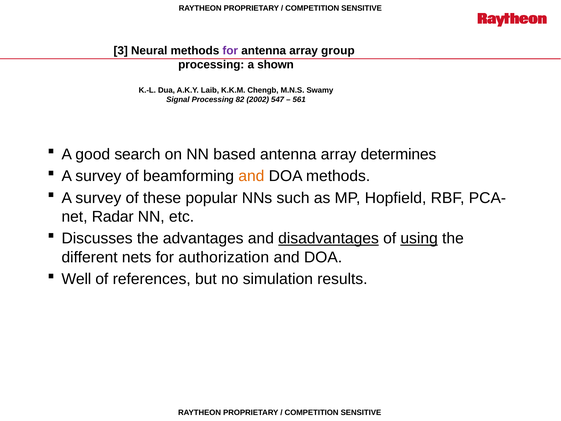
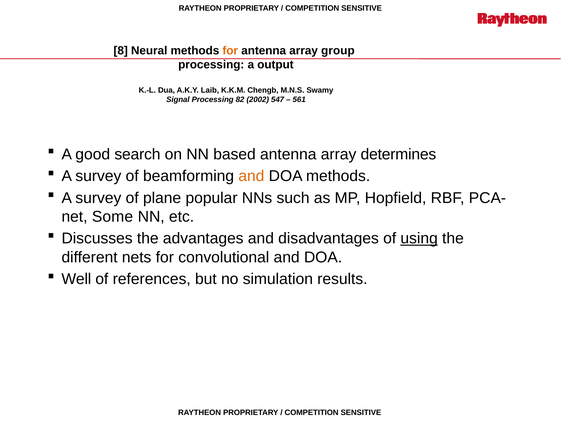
3: 3 -> 8 (121, 51)
for colour: purple -> orange (230, 51)
shown: shown -> output (275, 65)
these: these -> plane (162, 198)
Radar: Radar -> Some (113, 217)
disadvantages underline: present -> none (329, 238)
authorization: authorization -> convolutional (224, 257)
